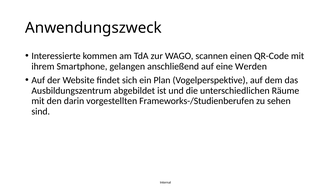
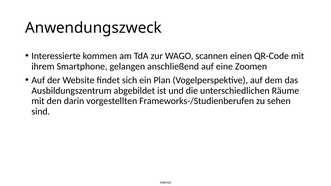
Werden: Werden -> Zoomen (251, 66)
